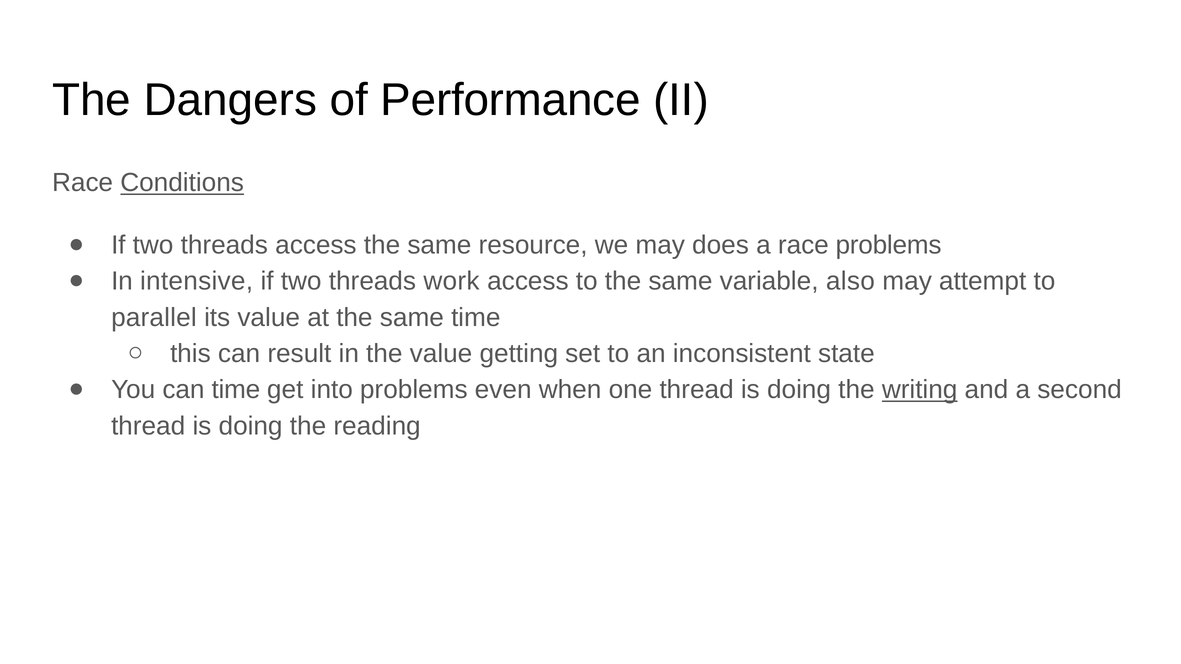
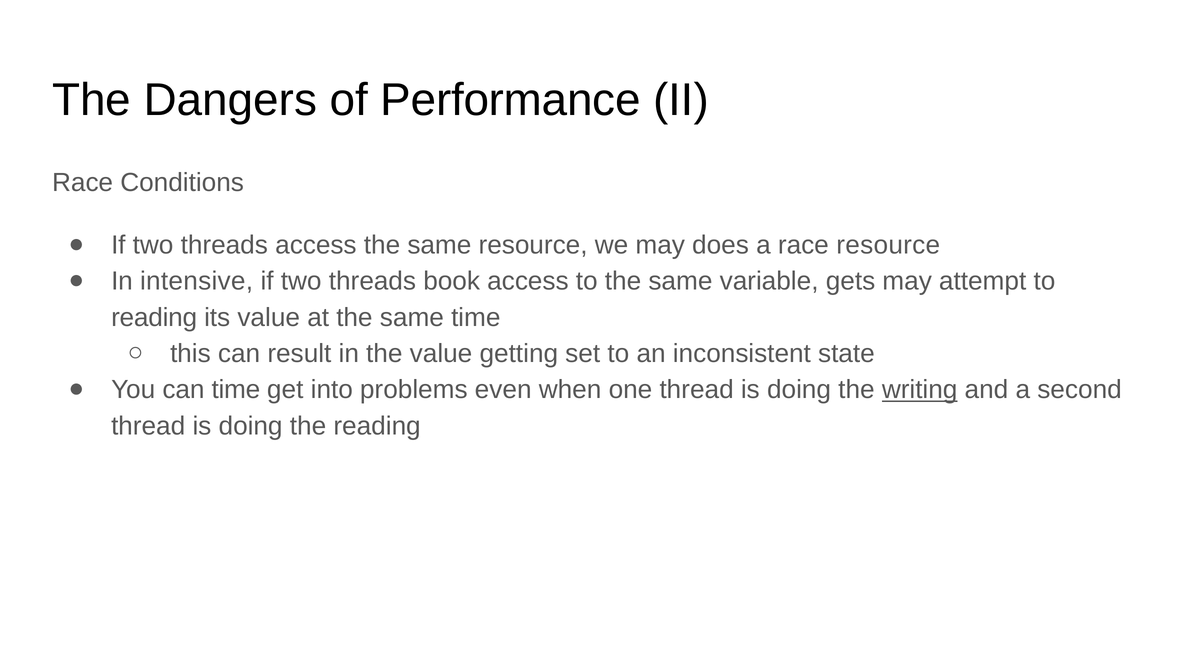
Conditions underline: present -> none (182, 183)
race problems: problems -> resource (888, 245)
work: work -> book (452, 281)
also: also -> gets (851, 281)
parallel: parallel -> reading (154, 318)
